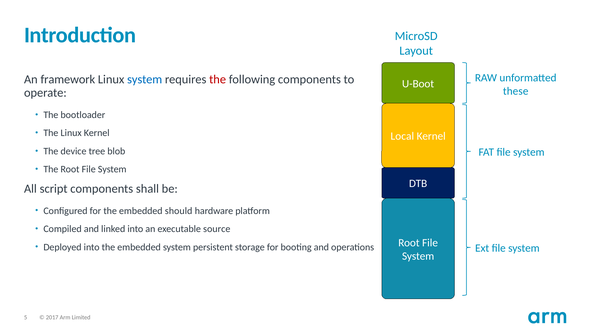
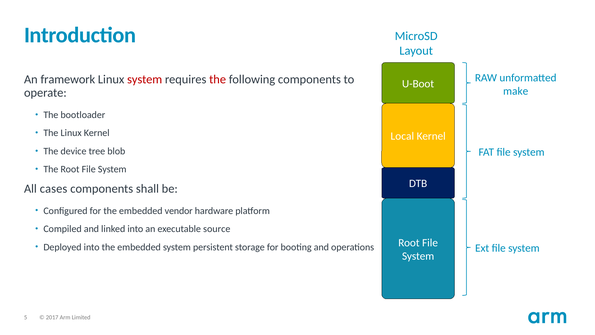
system colour: blue -> red (145, 79)
these: these -> make (516, 91)
script: script -> cases (54, 189)
should: should -> vendor (179, 211)
